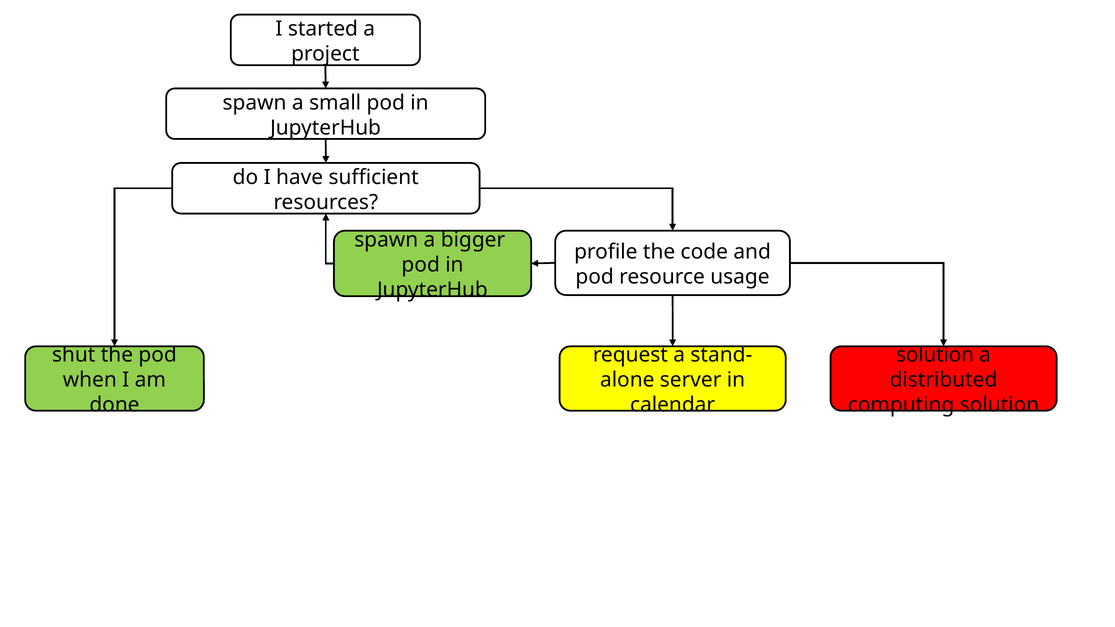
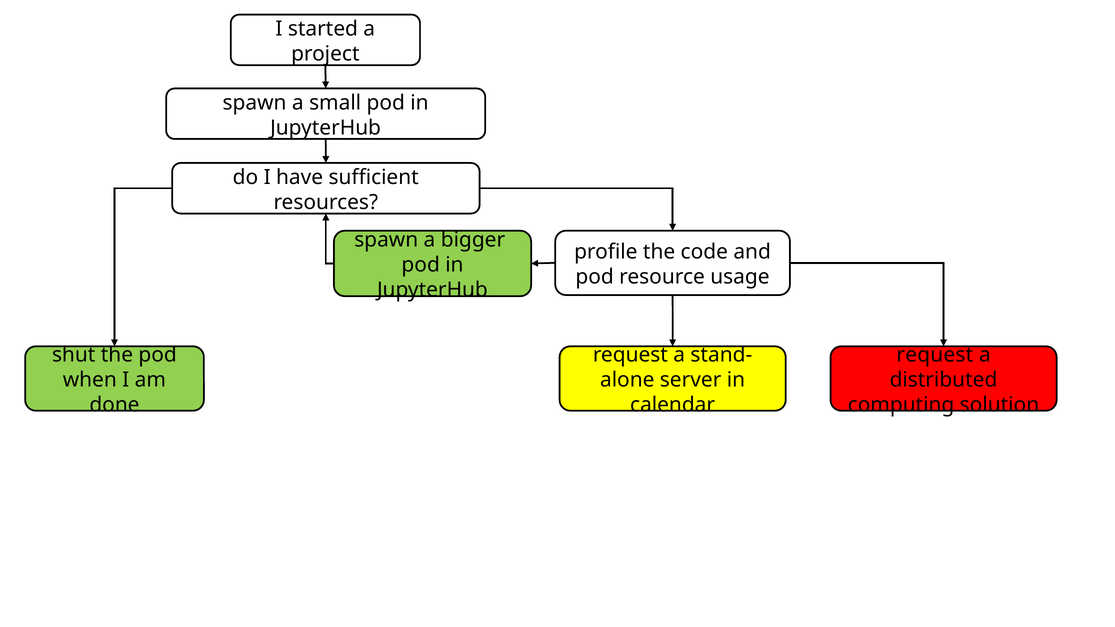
solution: solution -> request (935, 355)
